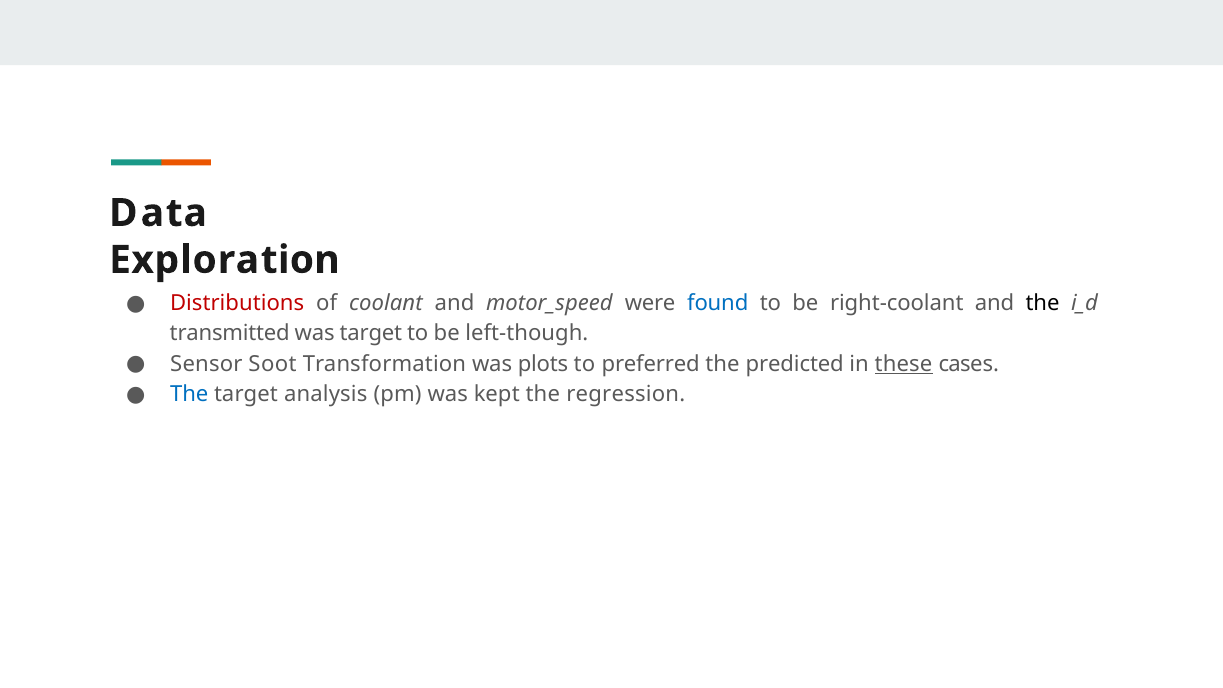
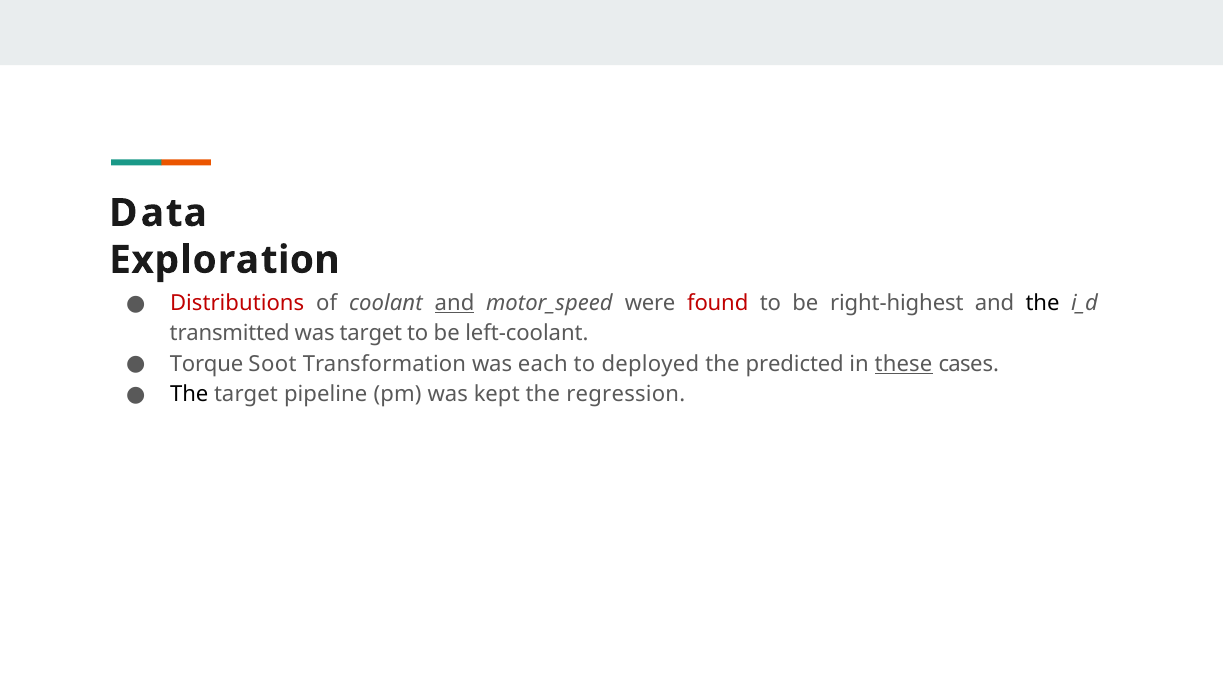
and underline: none -> present (455, 303)
found colour: blue -> red (718, 303)
right-coolant: right-coolant -> right-highest (897, 303)
left-though: left-though -> left-coolant (527, 333)
Sensor: Sensor -> Torque (207, 364)
plots: plots -> each (543, 364)
preferred: preferred -> deployed (650, 364)
The colour: blue -> black (189, 394)
analysis: analysis -> pipeline (326, 394)
